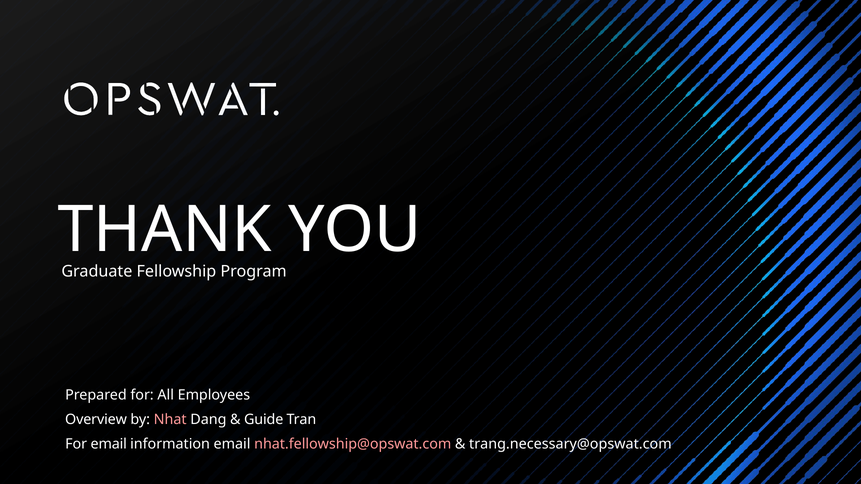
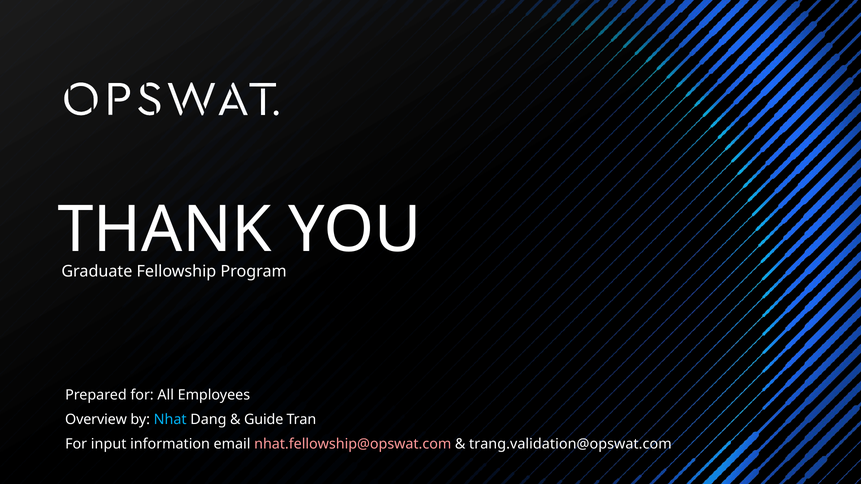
Nhat colour: pink -> light blue (170, 420)
For email: email -> input (109, 444)
trang.necessary@opswat.com: trang.necessary@opswat.com -> trang.validation@opswat.com (570, 444)
